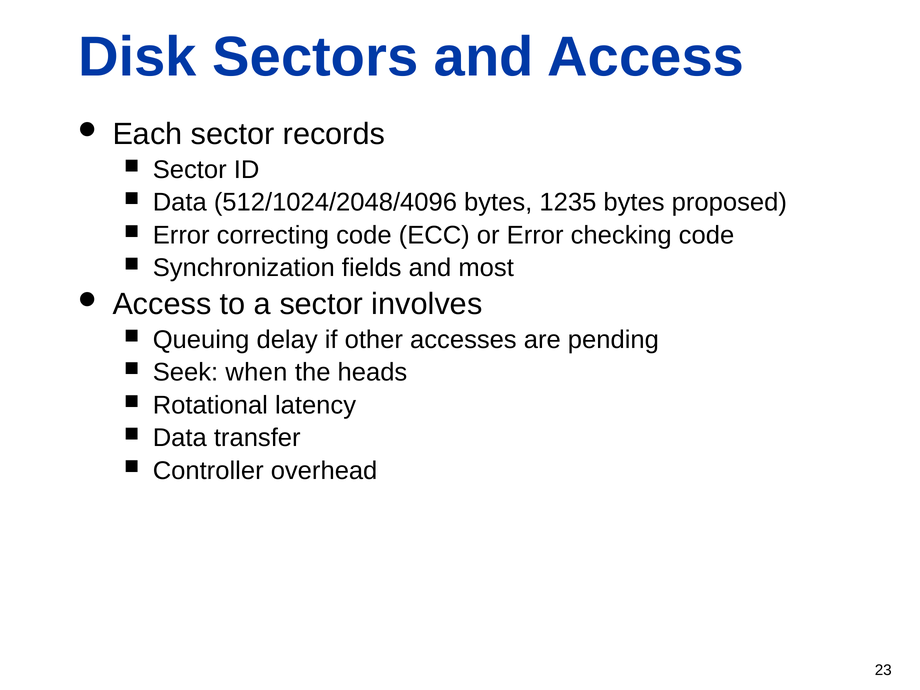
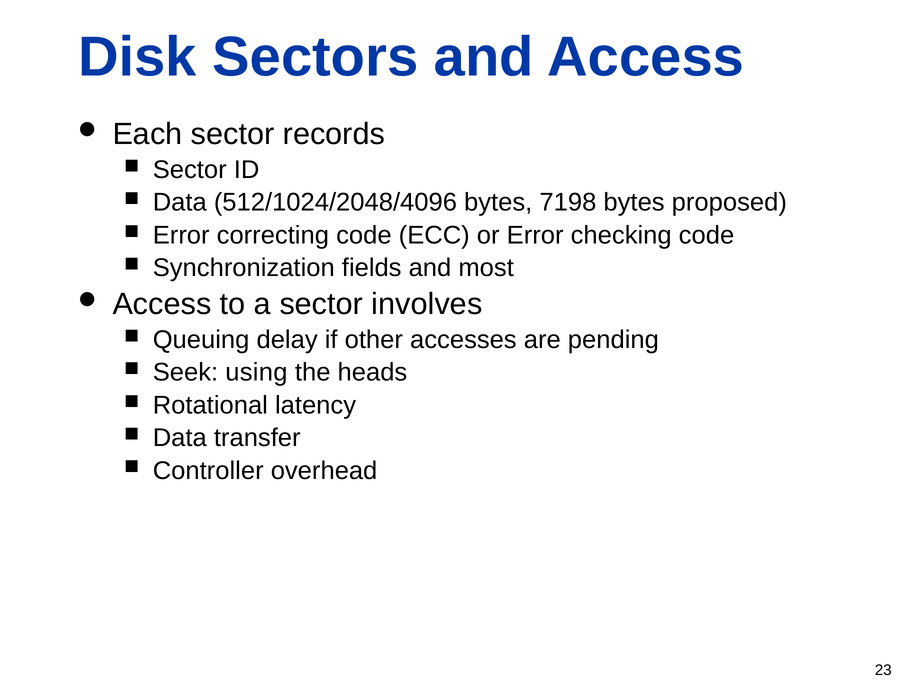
1235: 1235 -> 7198 (568, 202)
when: when -> using (256, 372)
